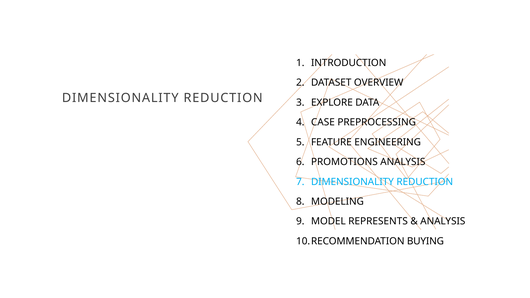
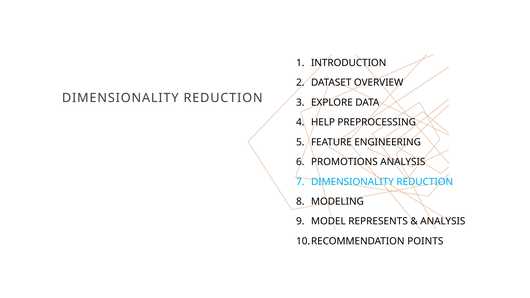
CASE: CASE -> HELP (323, 122)
BUYING: BUYING -> POINTS (425, 241)
